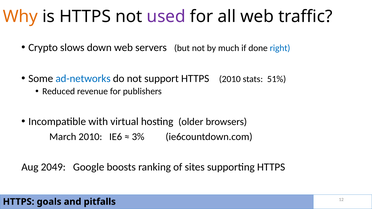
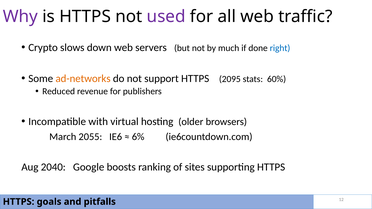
Why colour: orange -> purple (20, 17)
ad-networks colour: blue -> orange (83, 79)
HTTPS 2010: 2010 -> 2095 (230, 79)
51%: 51% -> 60% (277, 79)
March 2010: 2010 -> 2055 (90, 137)
3%: 3% -> 6% (138, 137)
2049: 2049 -> 2040 (53, 167)
